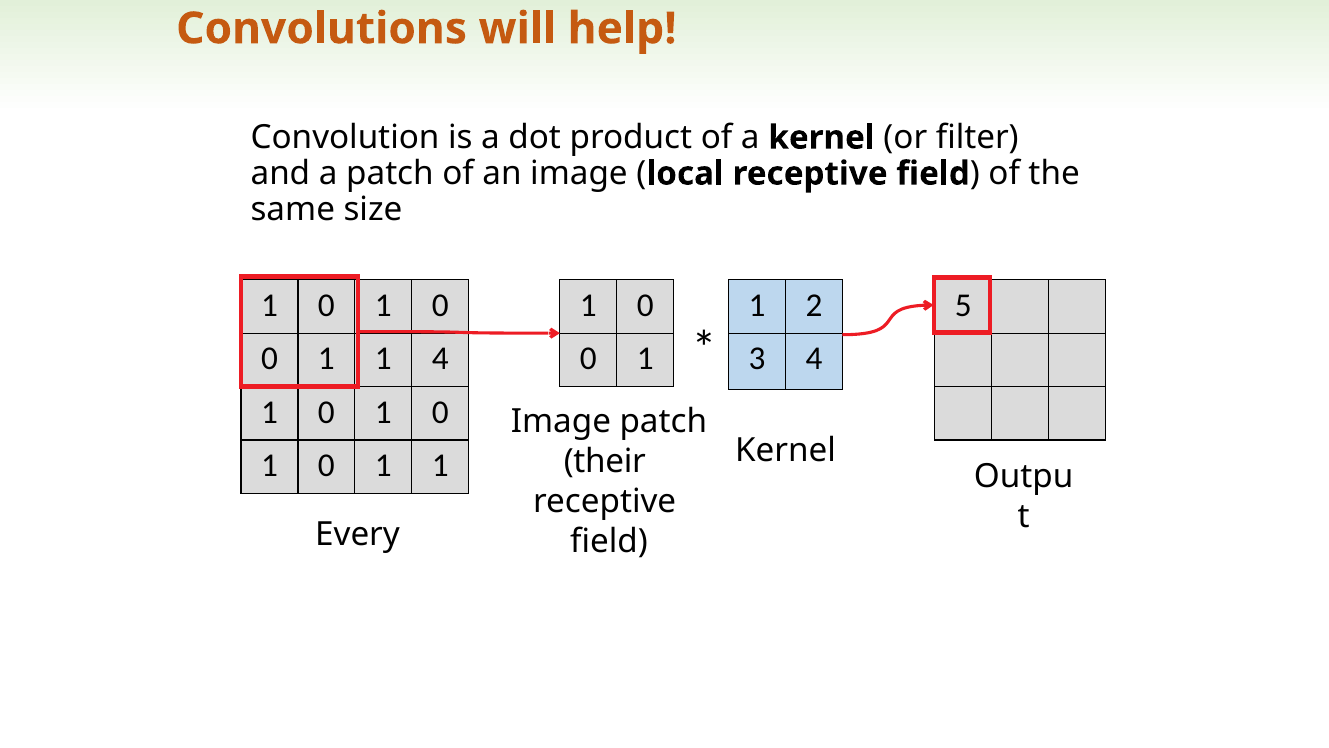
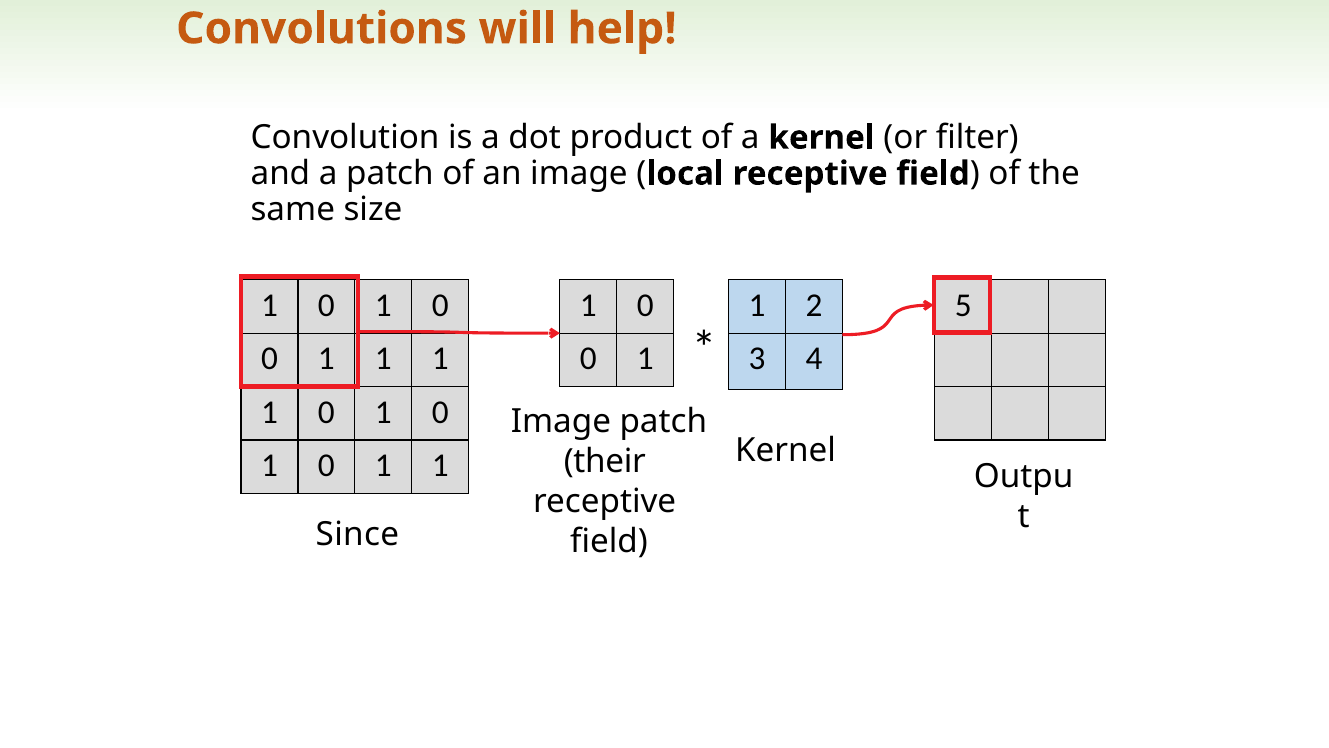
4: 4 -> 1 (440, 359)
Every: Every -> Since (357, 534)
